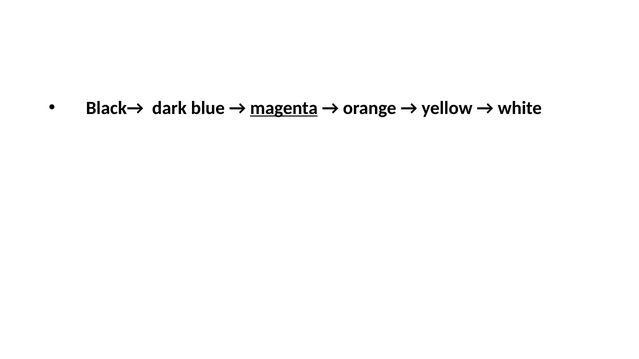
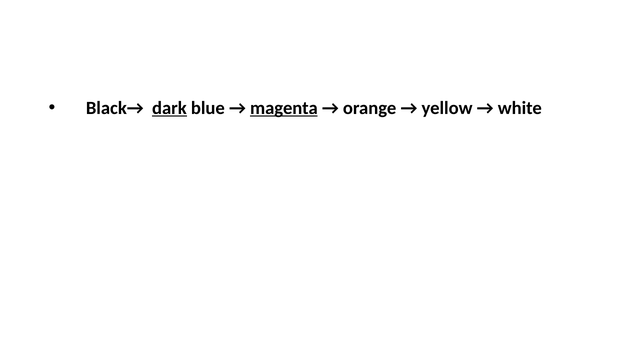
dark underline: none -> present (169, 108)
